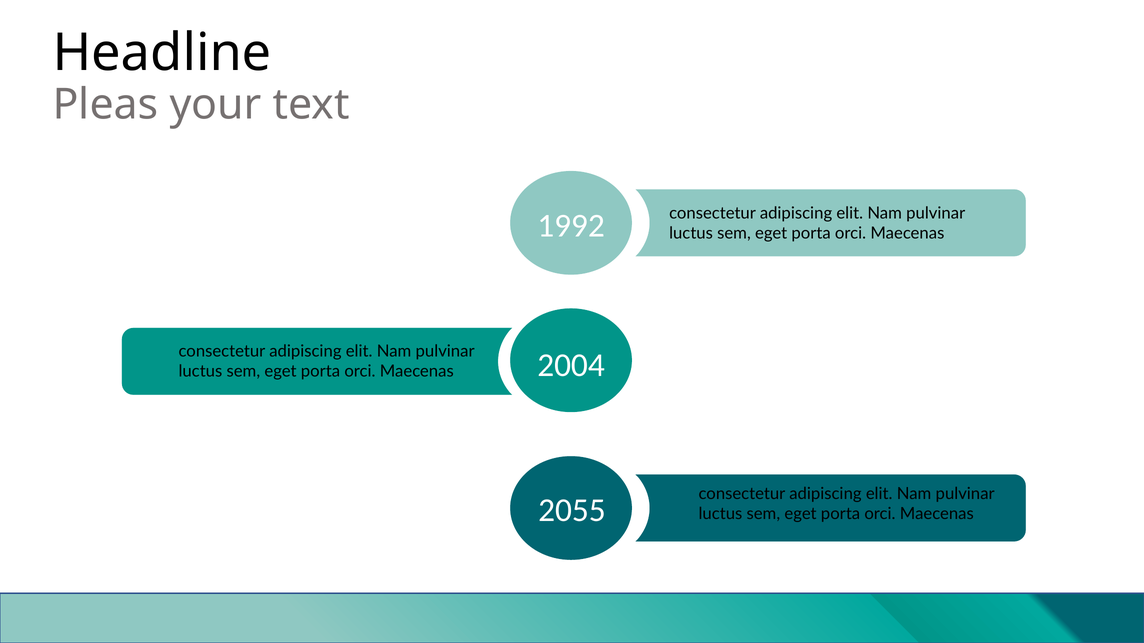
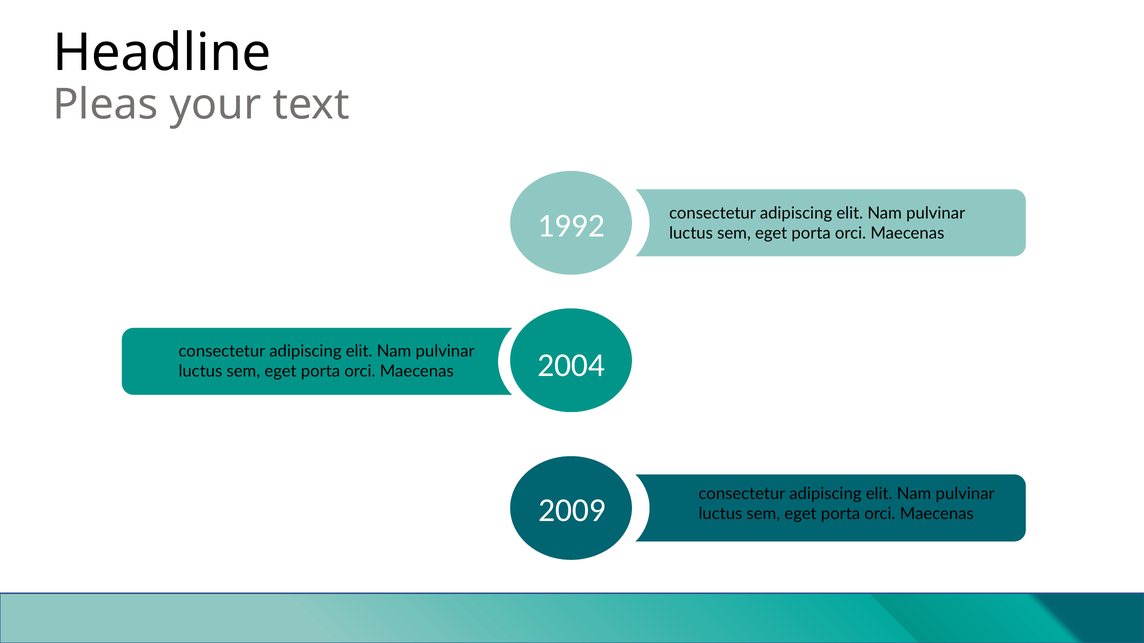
2055: 2055 -> 2009 (572, 510)
